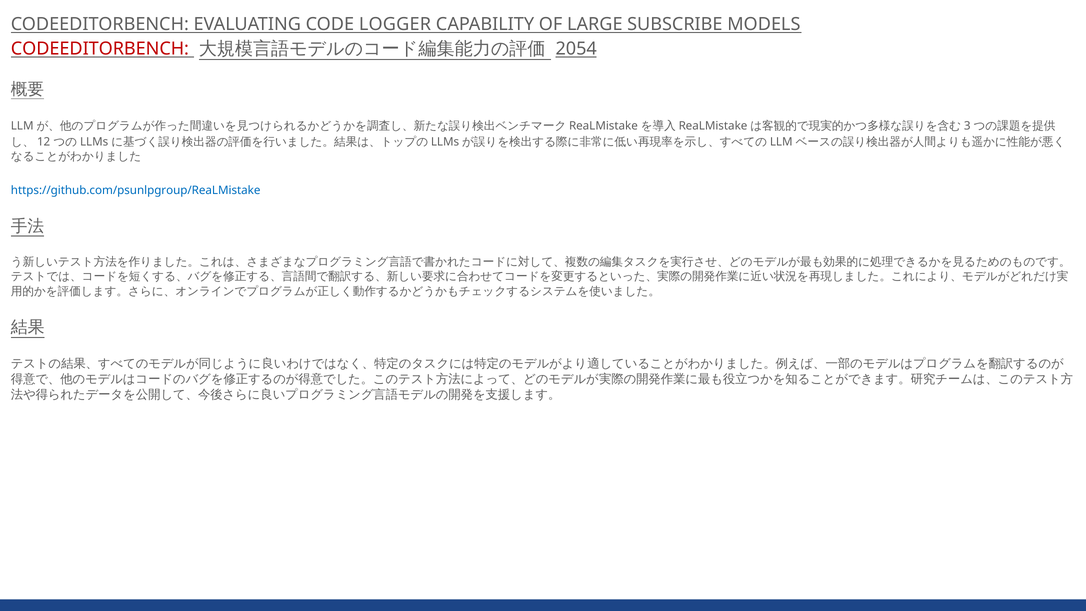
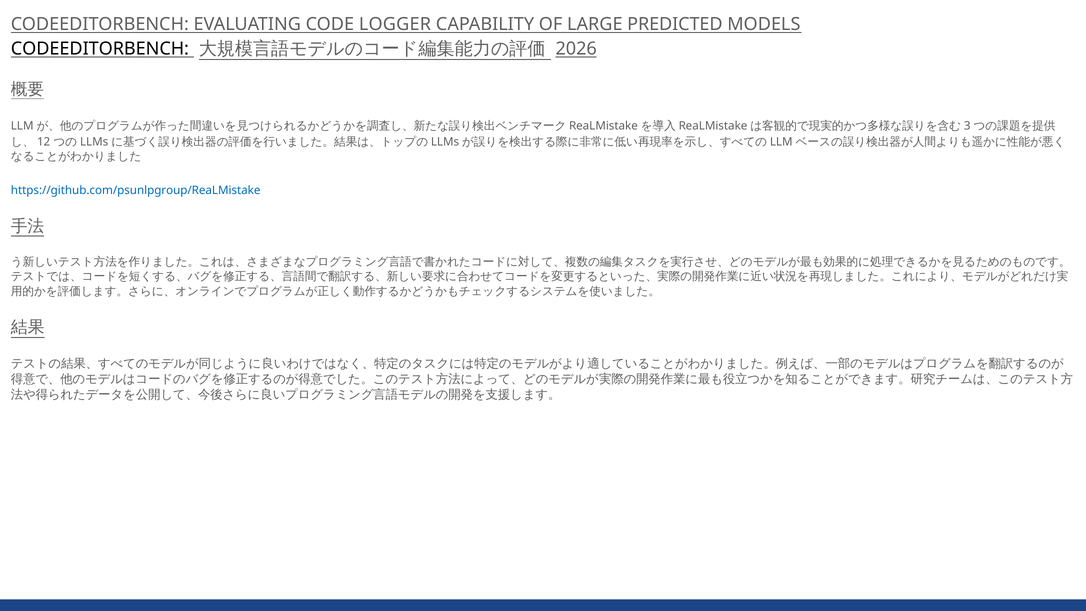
SUBSCRIBE: SUBSCRIBE -> PREDICTED (675, 24)
CODEEDITORBENCH colour: red -> black (100, 49)
2054: 2054 -> 2026 (576, 49)
